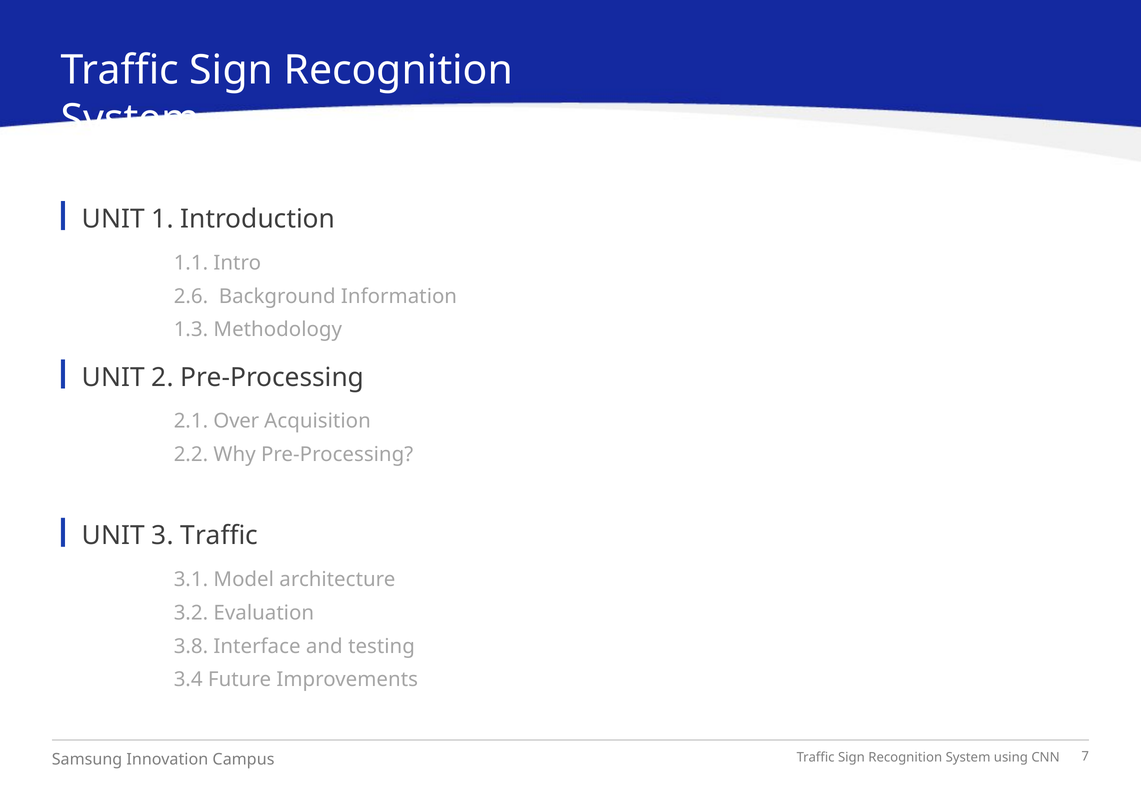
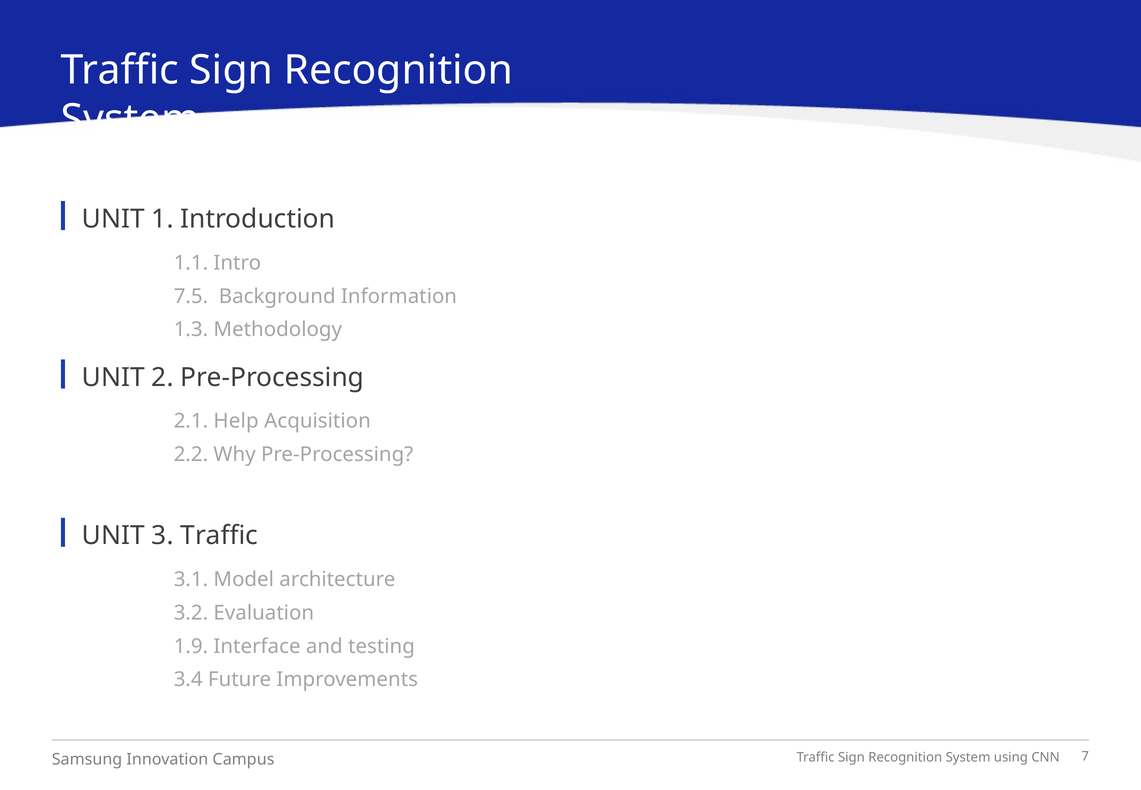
2.6: 2.6 -> 7.5 (191, 296)
Over: Over -> Help (236, 421)
3.8: 3.8 -> 1.9 (191, 646)
